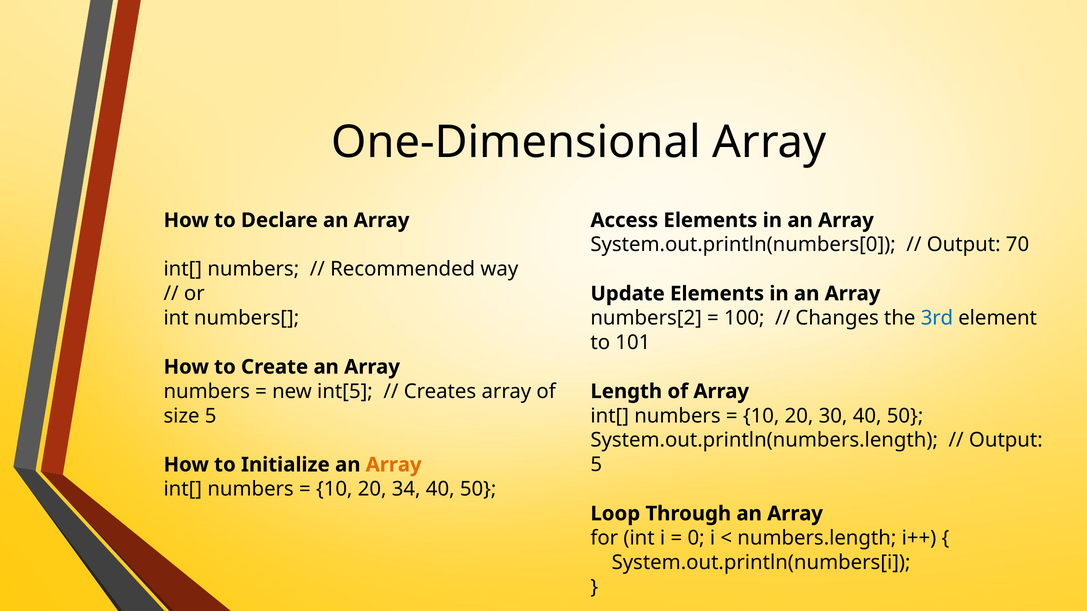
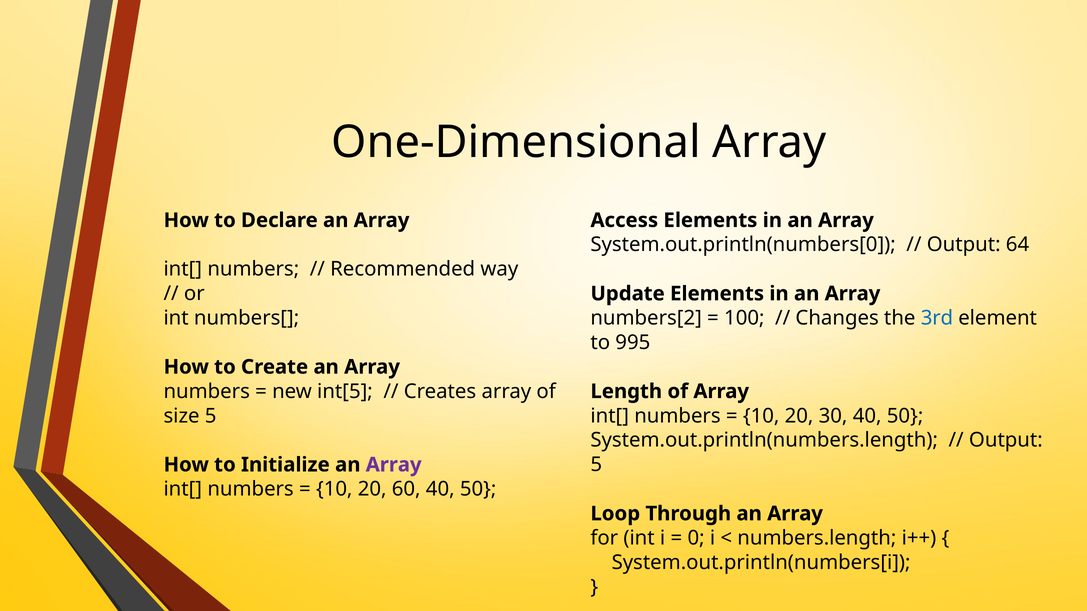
70: 70 -> 64 (1018, 245)
101: 101 -> 995 (633, 343)
Array colour: orange -> purple (394, 465)
34: 34 -> 60 (406, 489)
